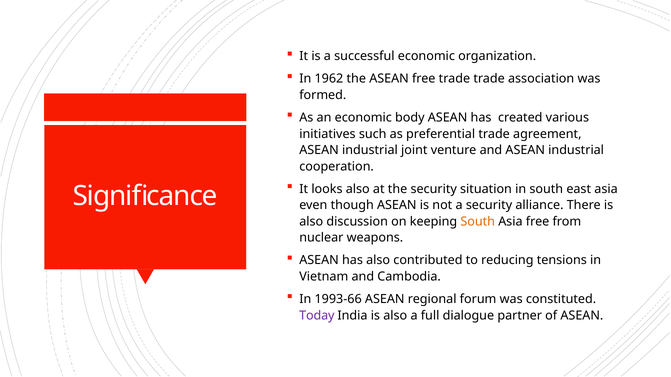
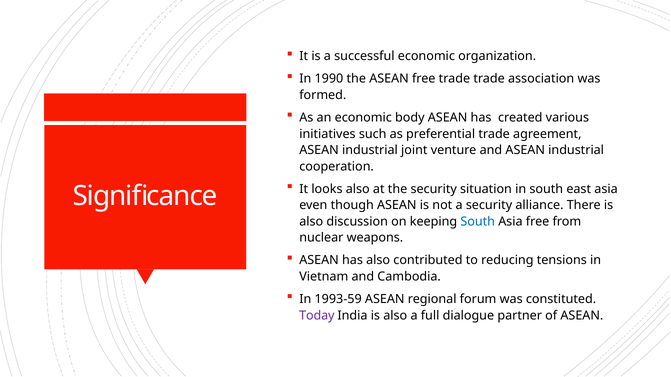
1962: 1962 -> 1990 (329, 79)
South colour: orange -> blue (478, 222)
1993-66: 1993-66 -> 1993-59 (338, 299)
